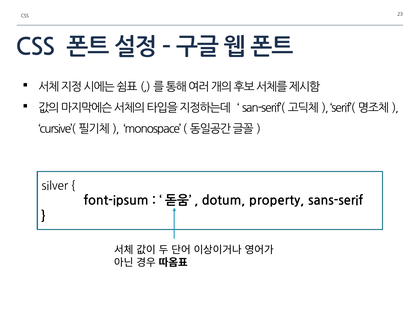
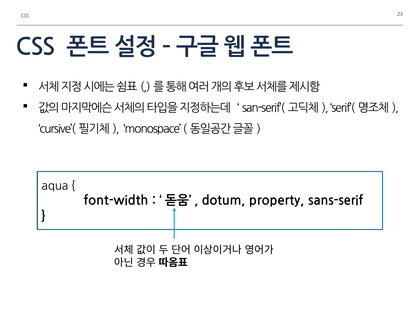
silver: silver -> aqua (55, 186)
font-ipsum: font-ipsum -> font-width (116, 201)
